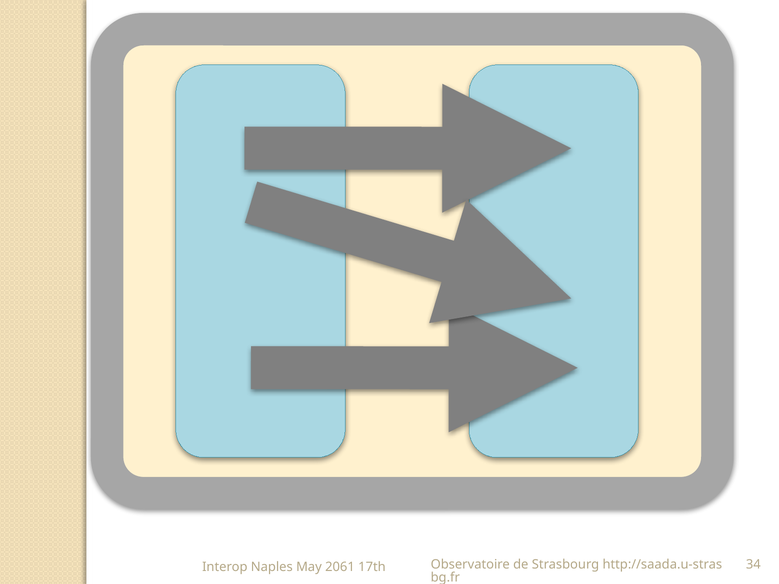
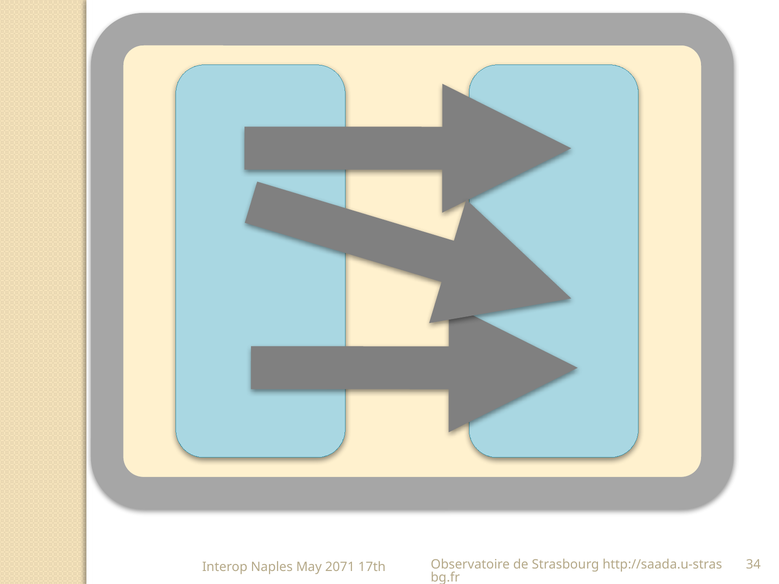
2061: 2061 -> 2071 (340, 567)
